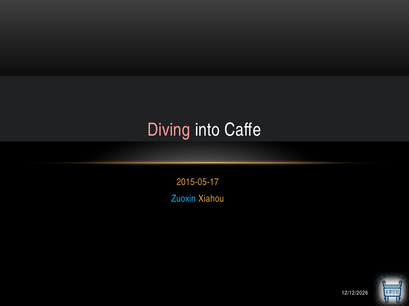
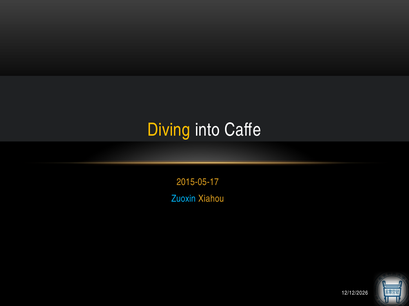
Diving colour: pink -> yellow (169, 130)
